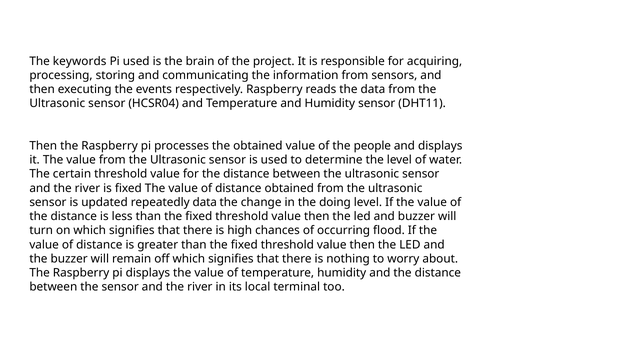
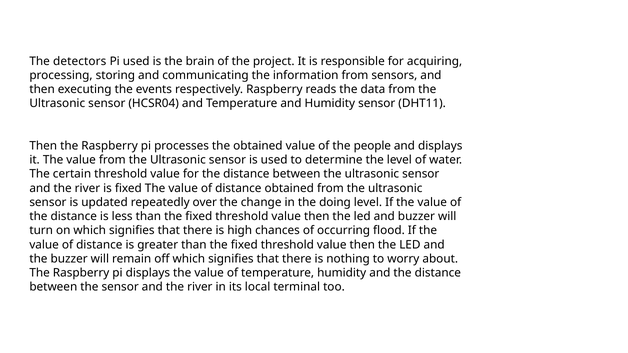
keywords: keywords -> detectors (80, 61)
repeatedly data: data -> over (205, 202)
